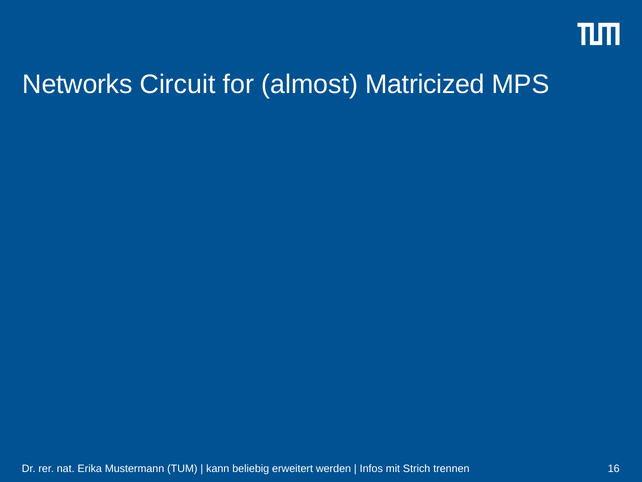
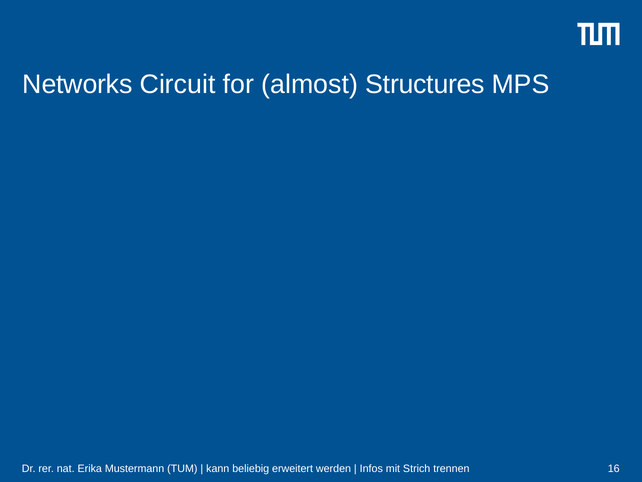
Matricized: Matricized -> Structures (425, 84)
